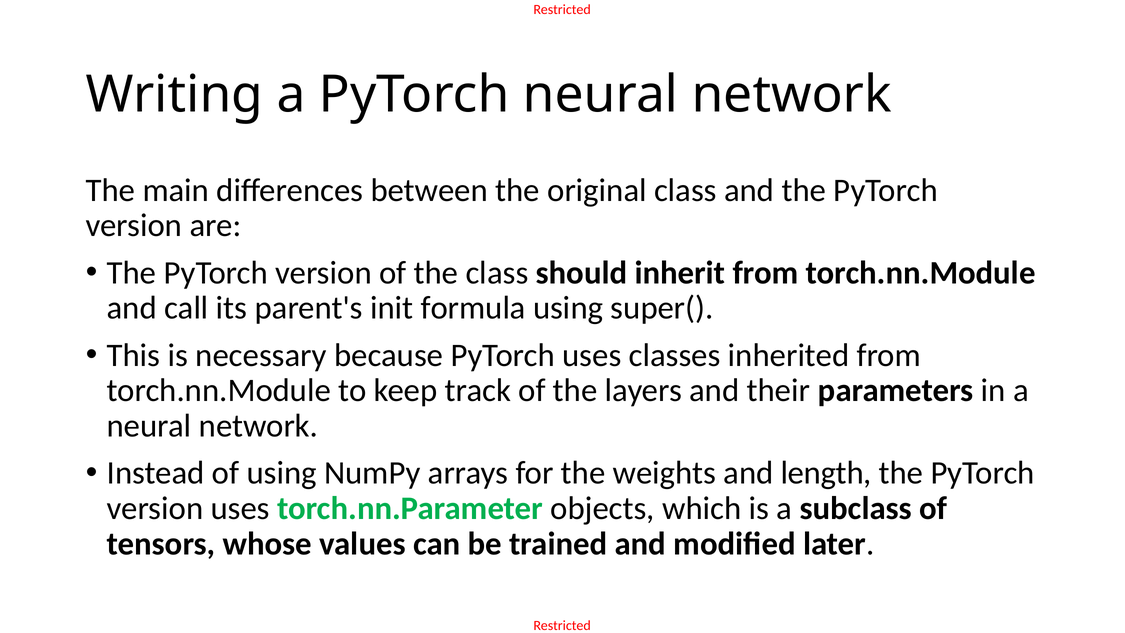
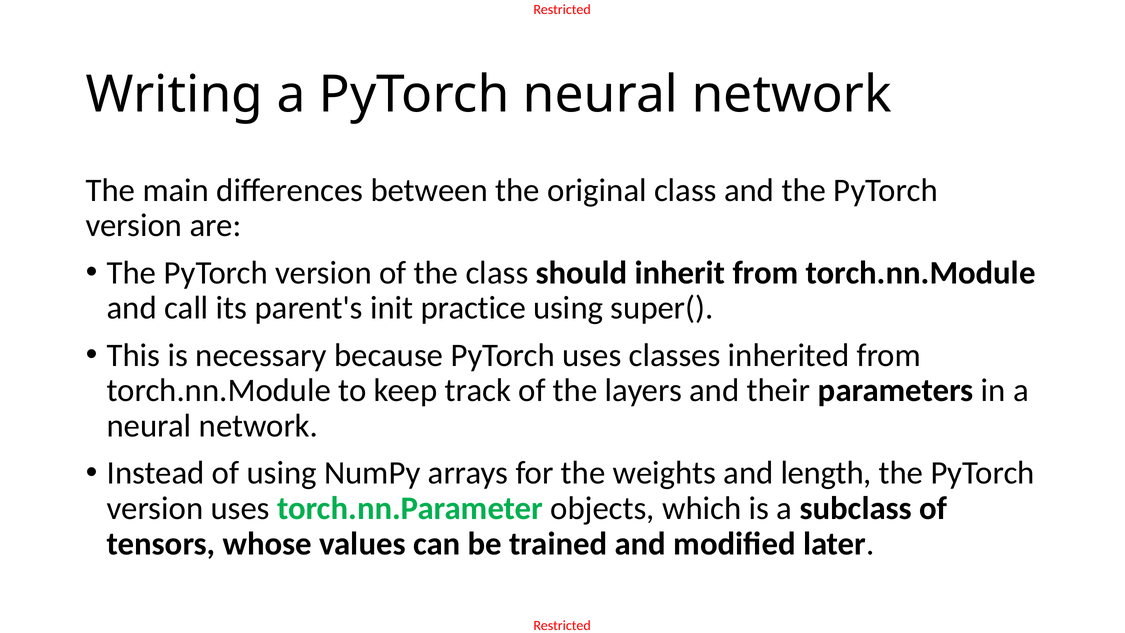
formula: formula -> practice (473, 308)
